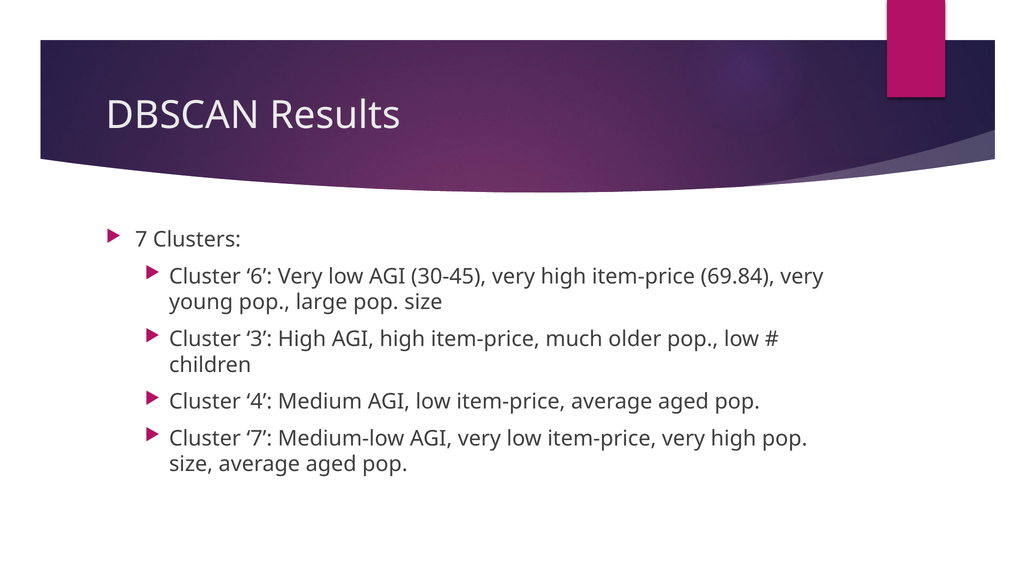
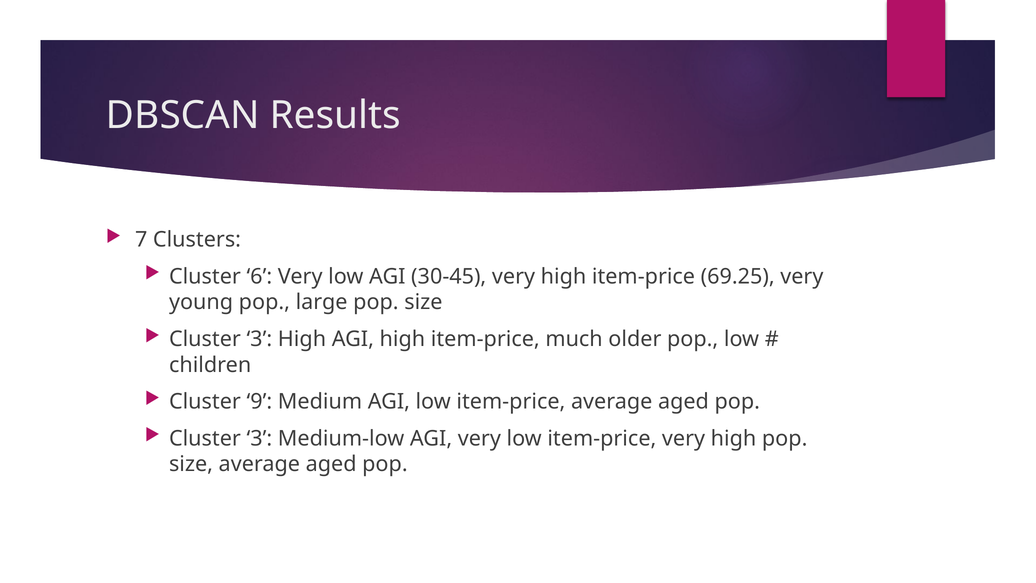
69.84: 69.84 -> 69.25 (738, 276)
4: 4 -> 9 (259, 402)
7: 7 -> 3 (259, 438)
